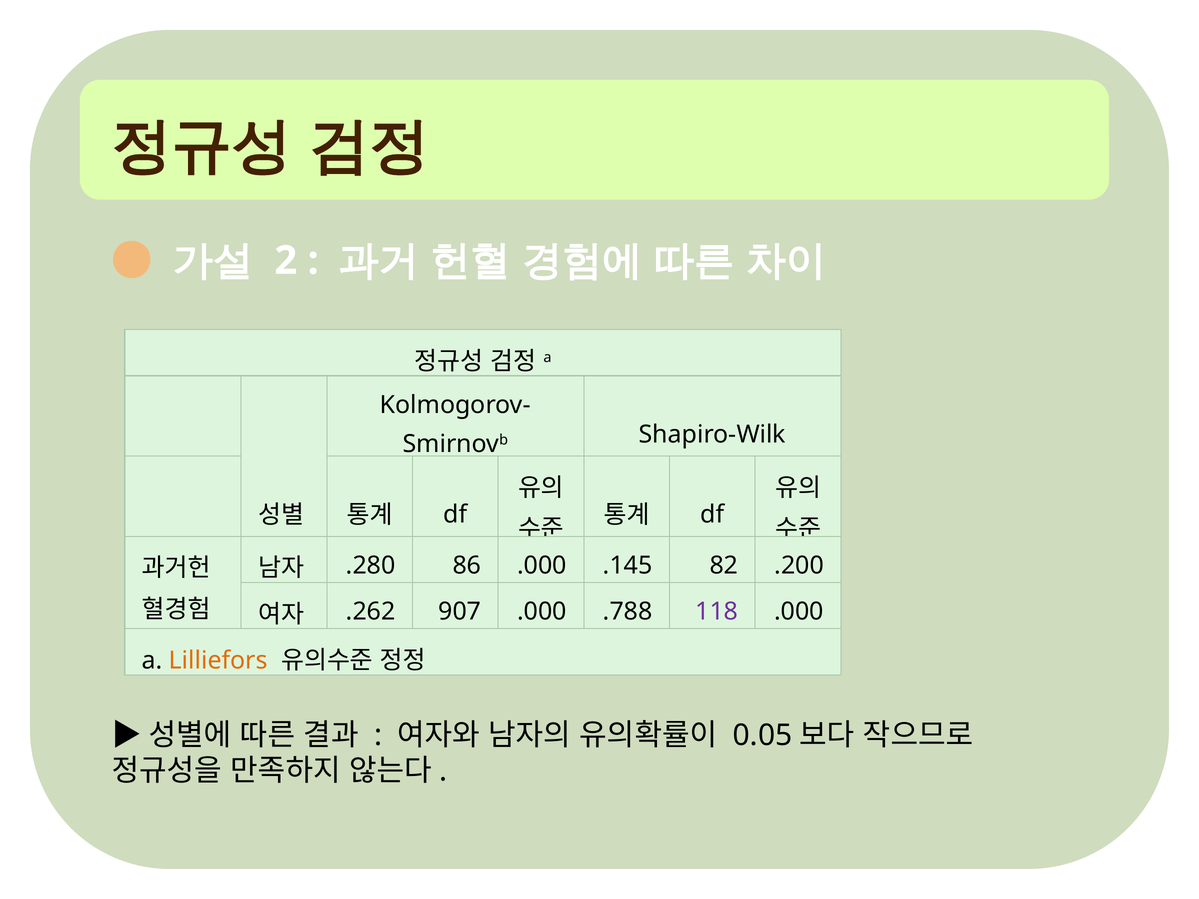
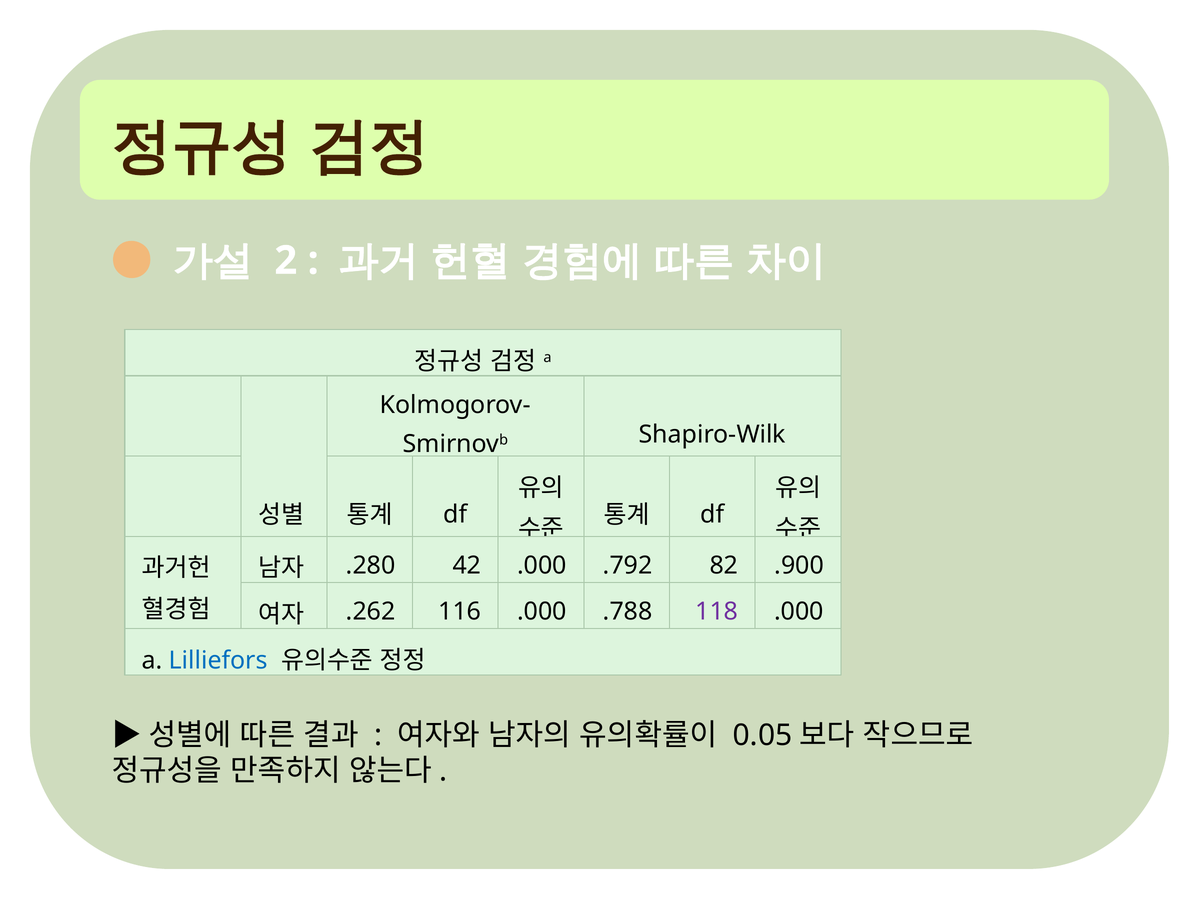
86: 86 -> 42 (467, 566)
.145: .145 -> .792 (628, 566)
.200: .200 -> .900 (799, 566)
907: 907 -> 116 (460, 612)
Lilliefors colour: orange -> blue (218, 661)
